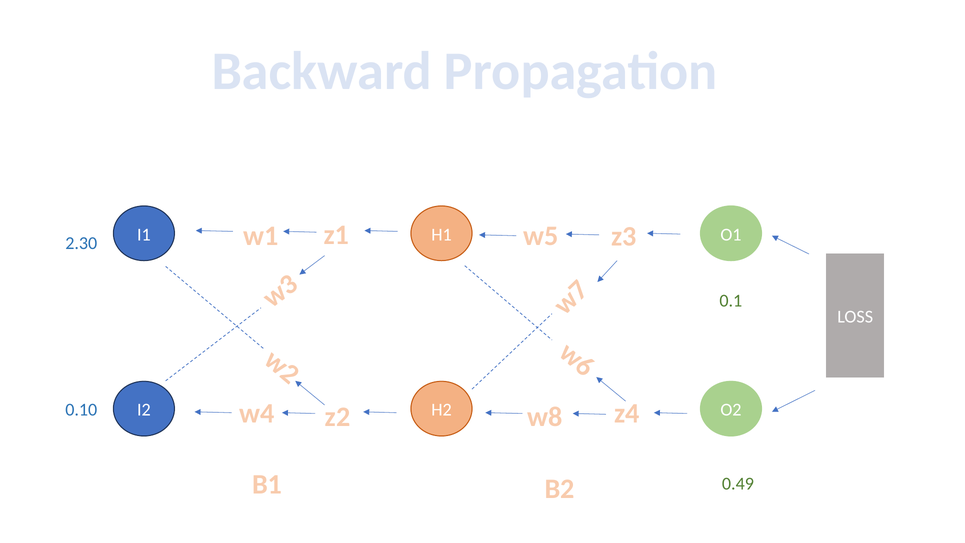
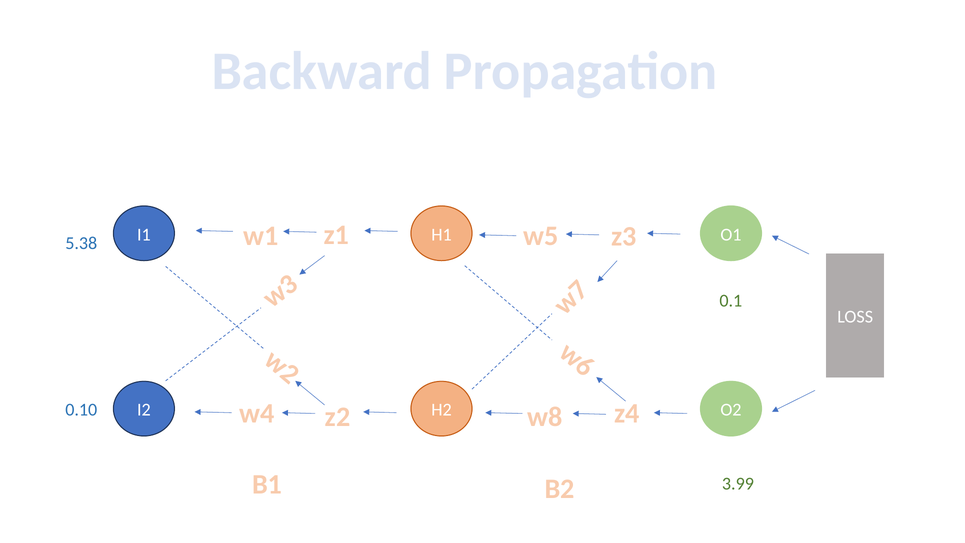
2.30: 2.30 -> 5.38 (81, 243)
0.49: 0.49 -> 3.99 (738, 484)
